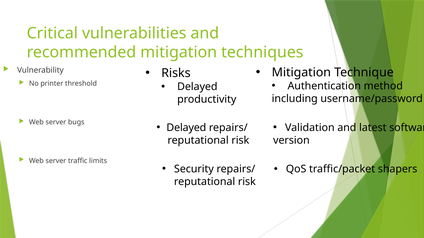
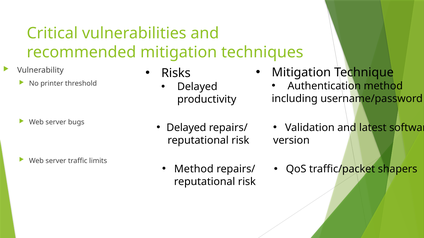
Security: Security -> Method (194, 169)
